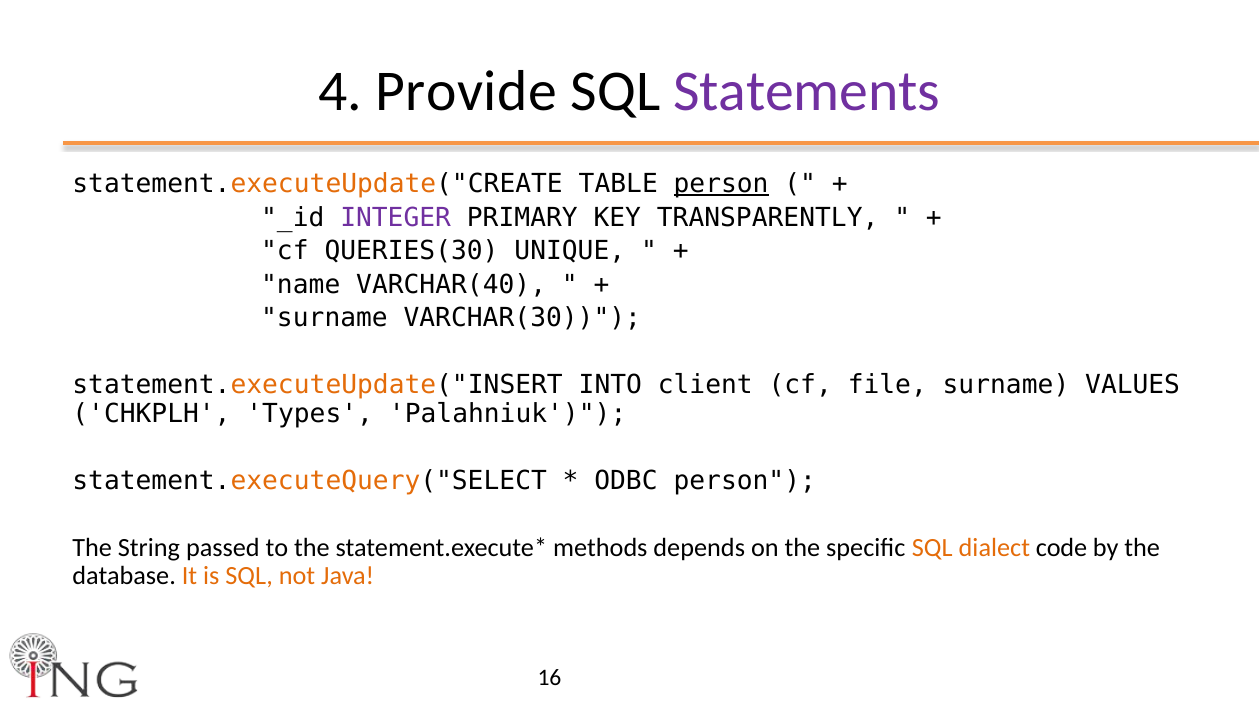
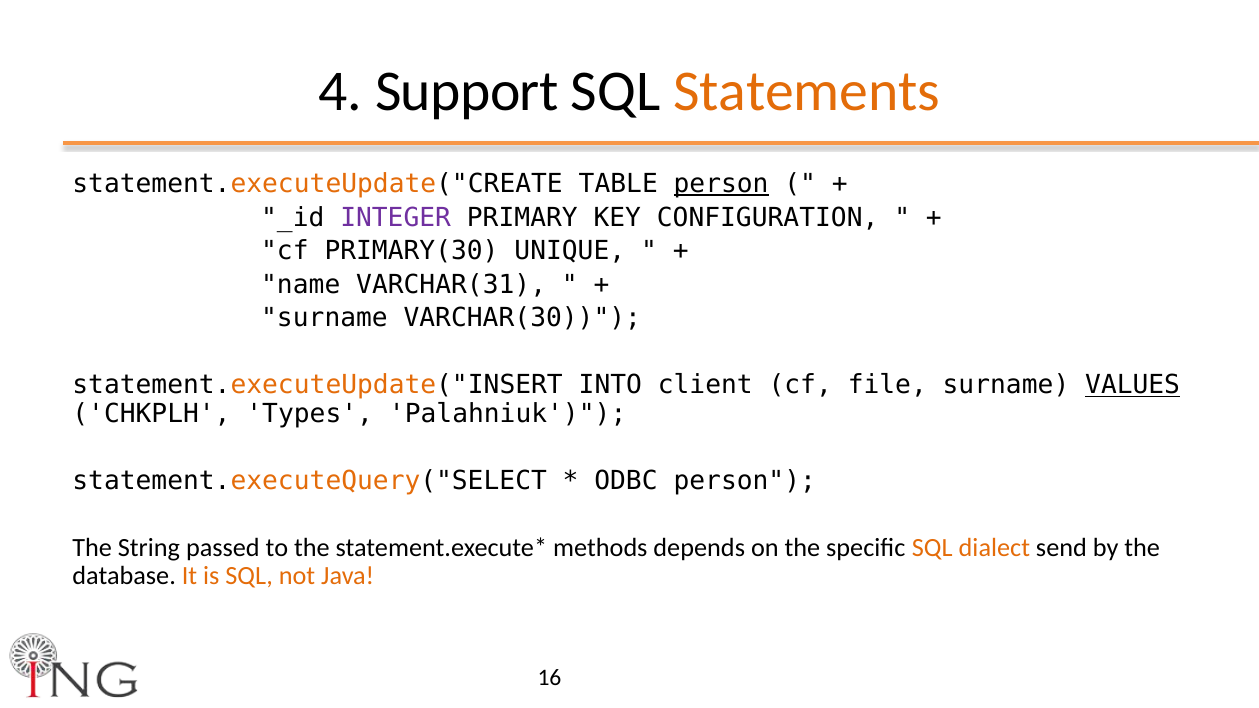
Provide: Provide -> Support (467, 91)
Statements colour: purple -> orange (807, 91)
TRANSPARENTLY: TRANSPARENTLY -> CONFIGURATION (768, 218)
QUERIES(30: QUERIES(30 -> PRIMARY(30 (412, 251)
VARCHAR(40: VARCHAR(40 -> VARCHAR(31 (451, 285)
VALUES underline: none -> present (1133, 385)
code: code -> send (1061, 548)
